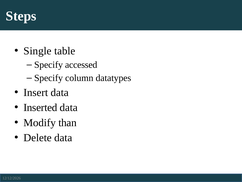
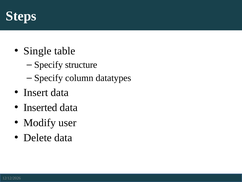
accessed: accessed -> structure (81, 65)
than: than -> user (67, 122)
